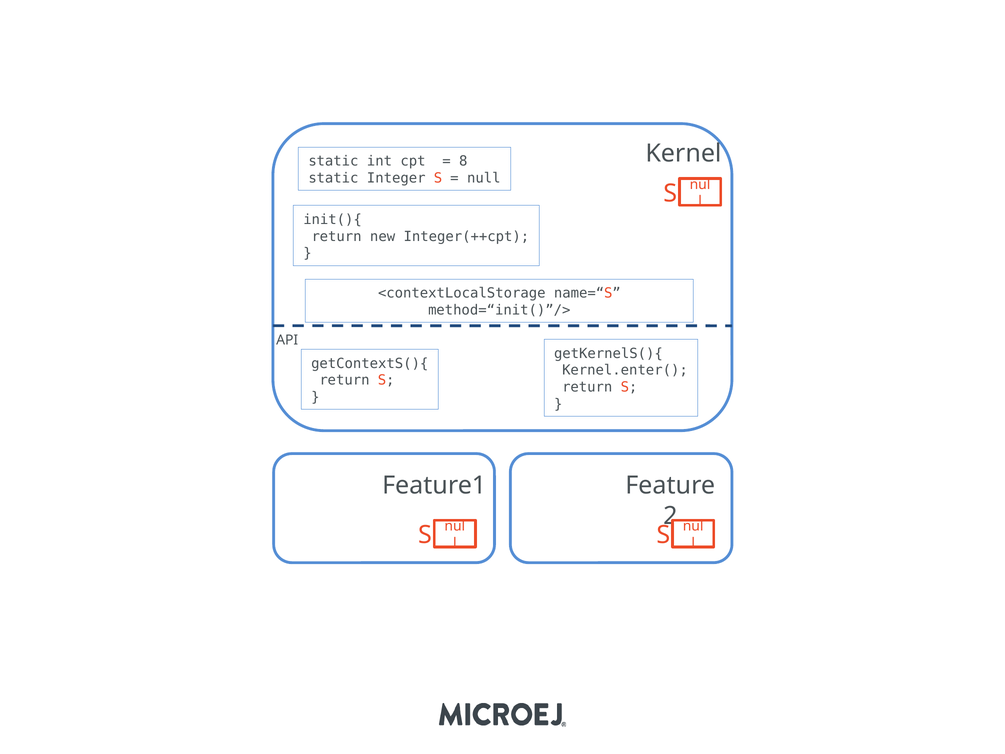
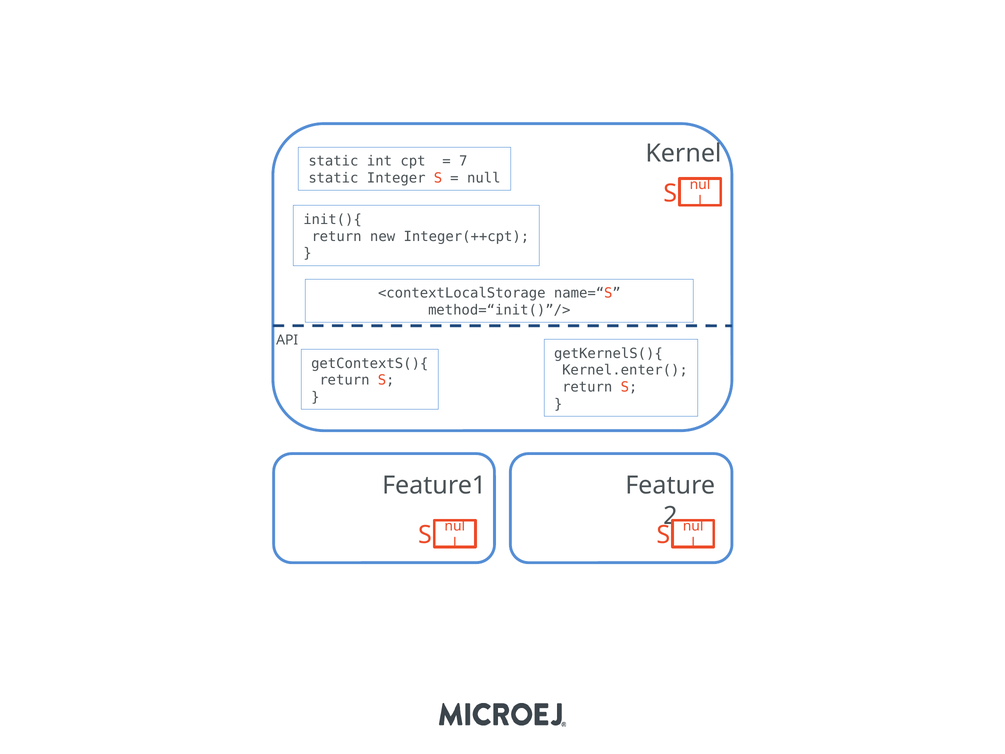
8: 8 -> 7 (463, 161)
